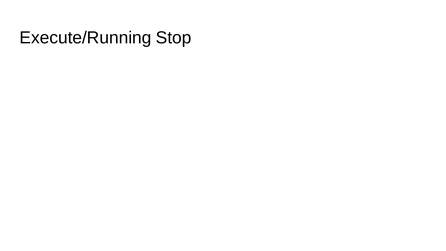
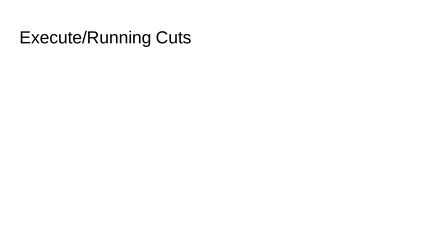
Stop: Stop -> Cuts (174, 38)
